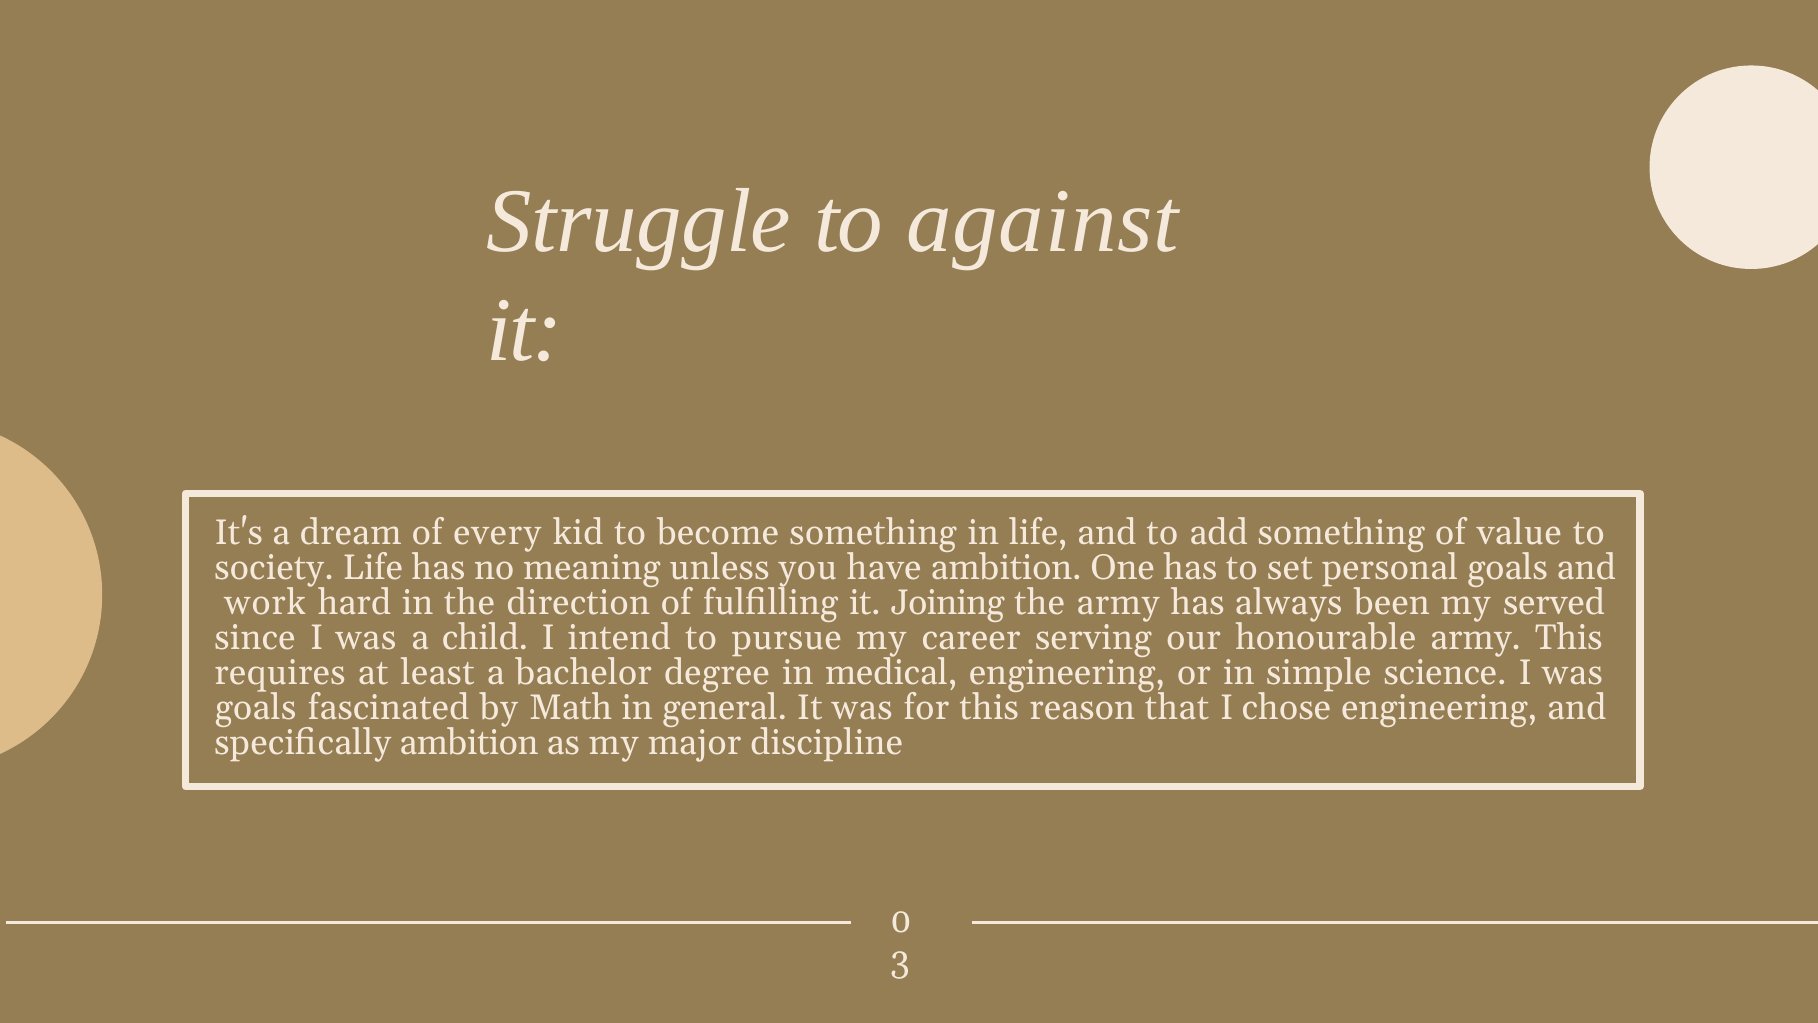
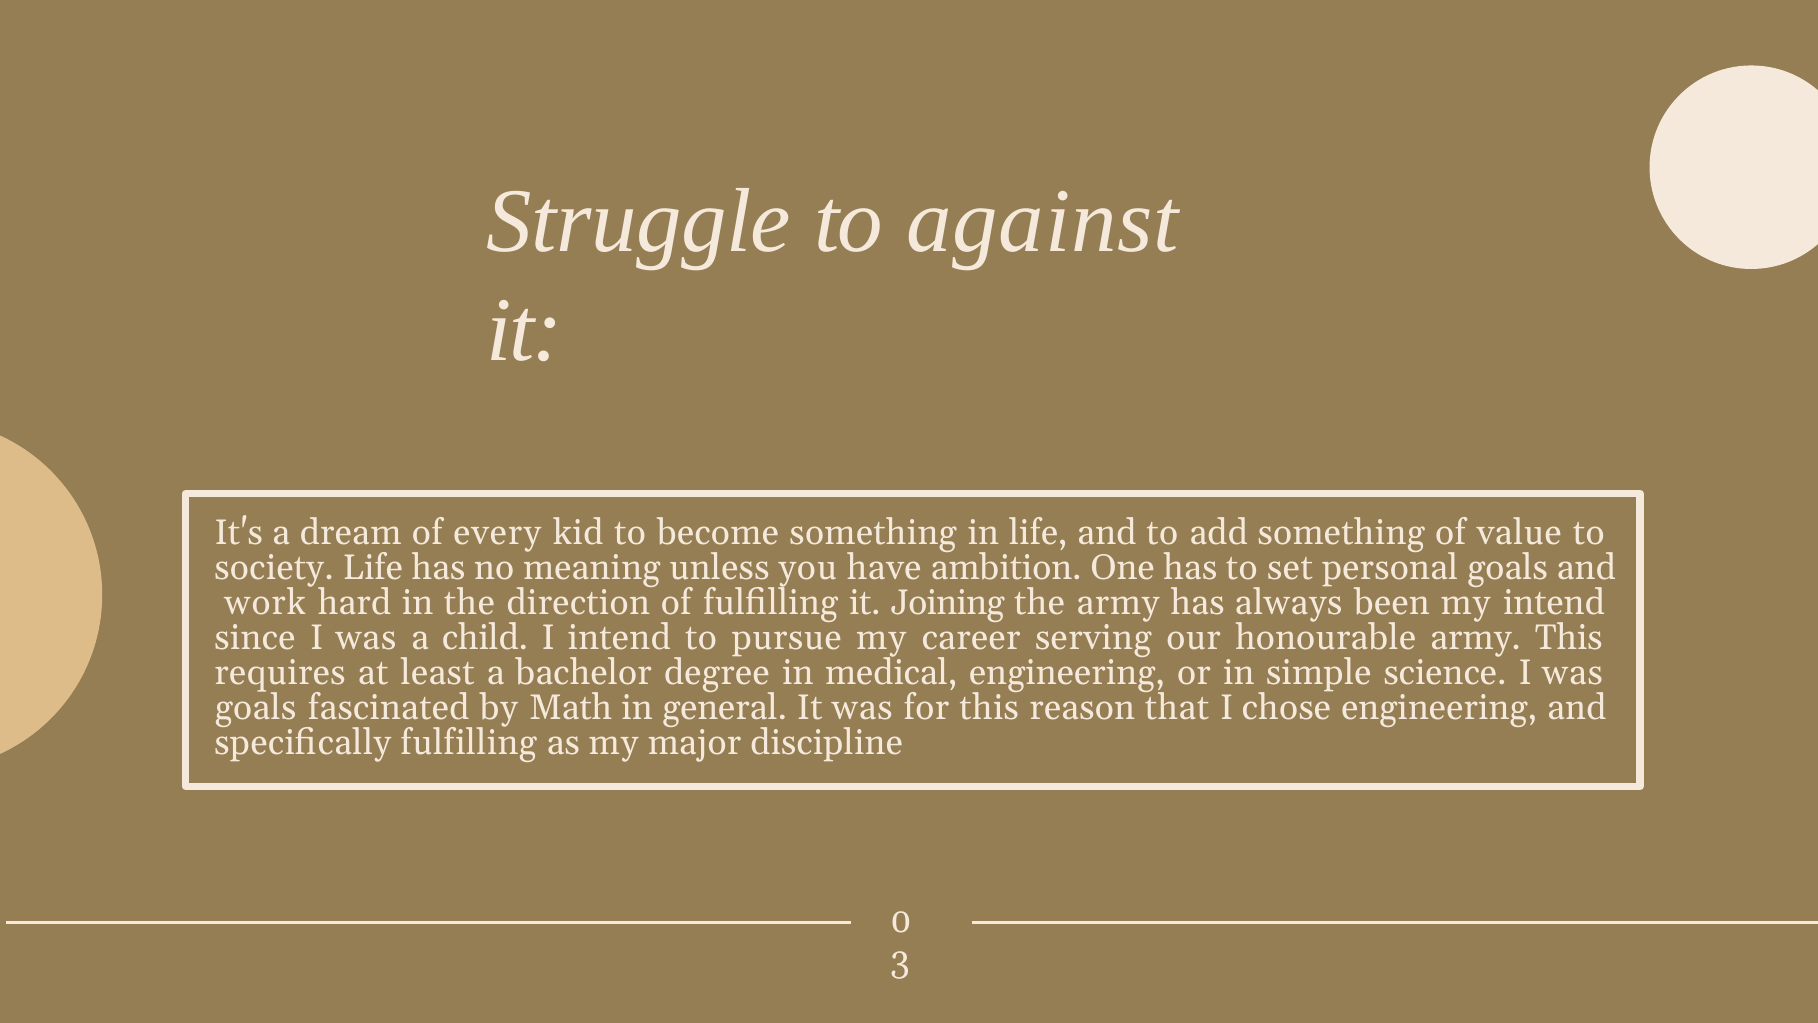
my served: served -> intend (1554, 602)
specifically ambition: ambition -> fulfilling (469, 742)
